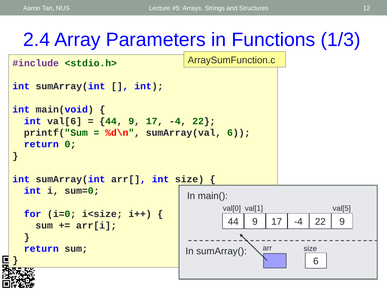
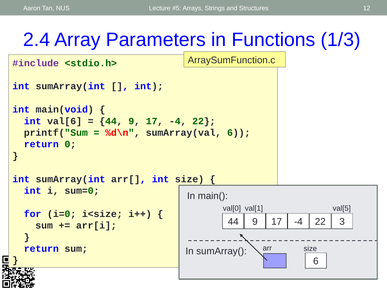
22 9: 9 -> 3 (342, 222)
